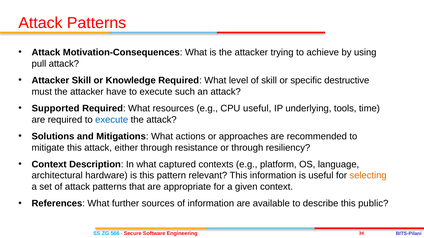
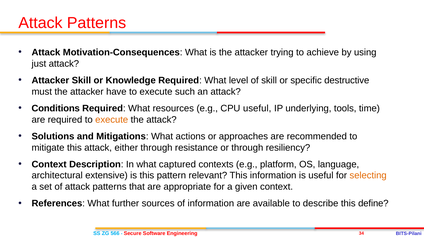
pull: pull -> just (39, 64)
Supported: Supported -> Conditions (56, 109)
execute colour: blue -> orange (112, 120)
hardware: hardware -> extensive (106, 176)
public: public -> define (373, 204)
